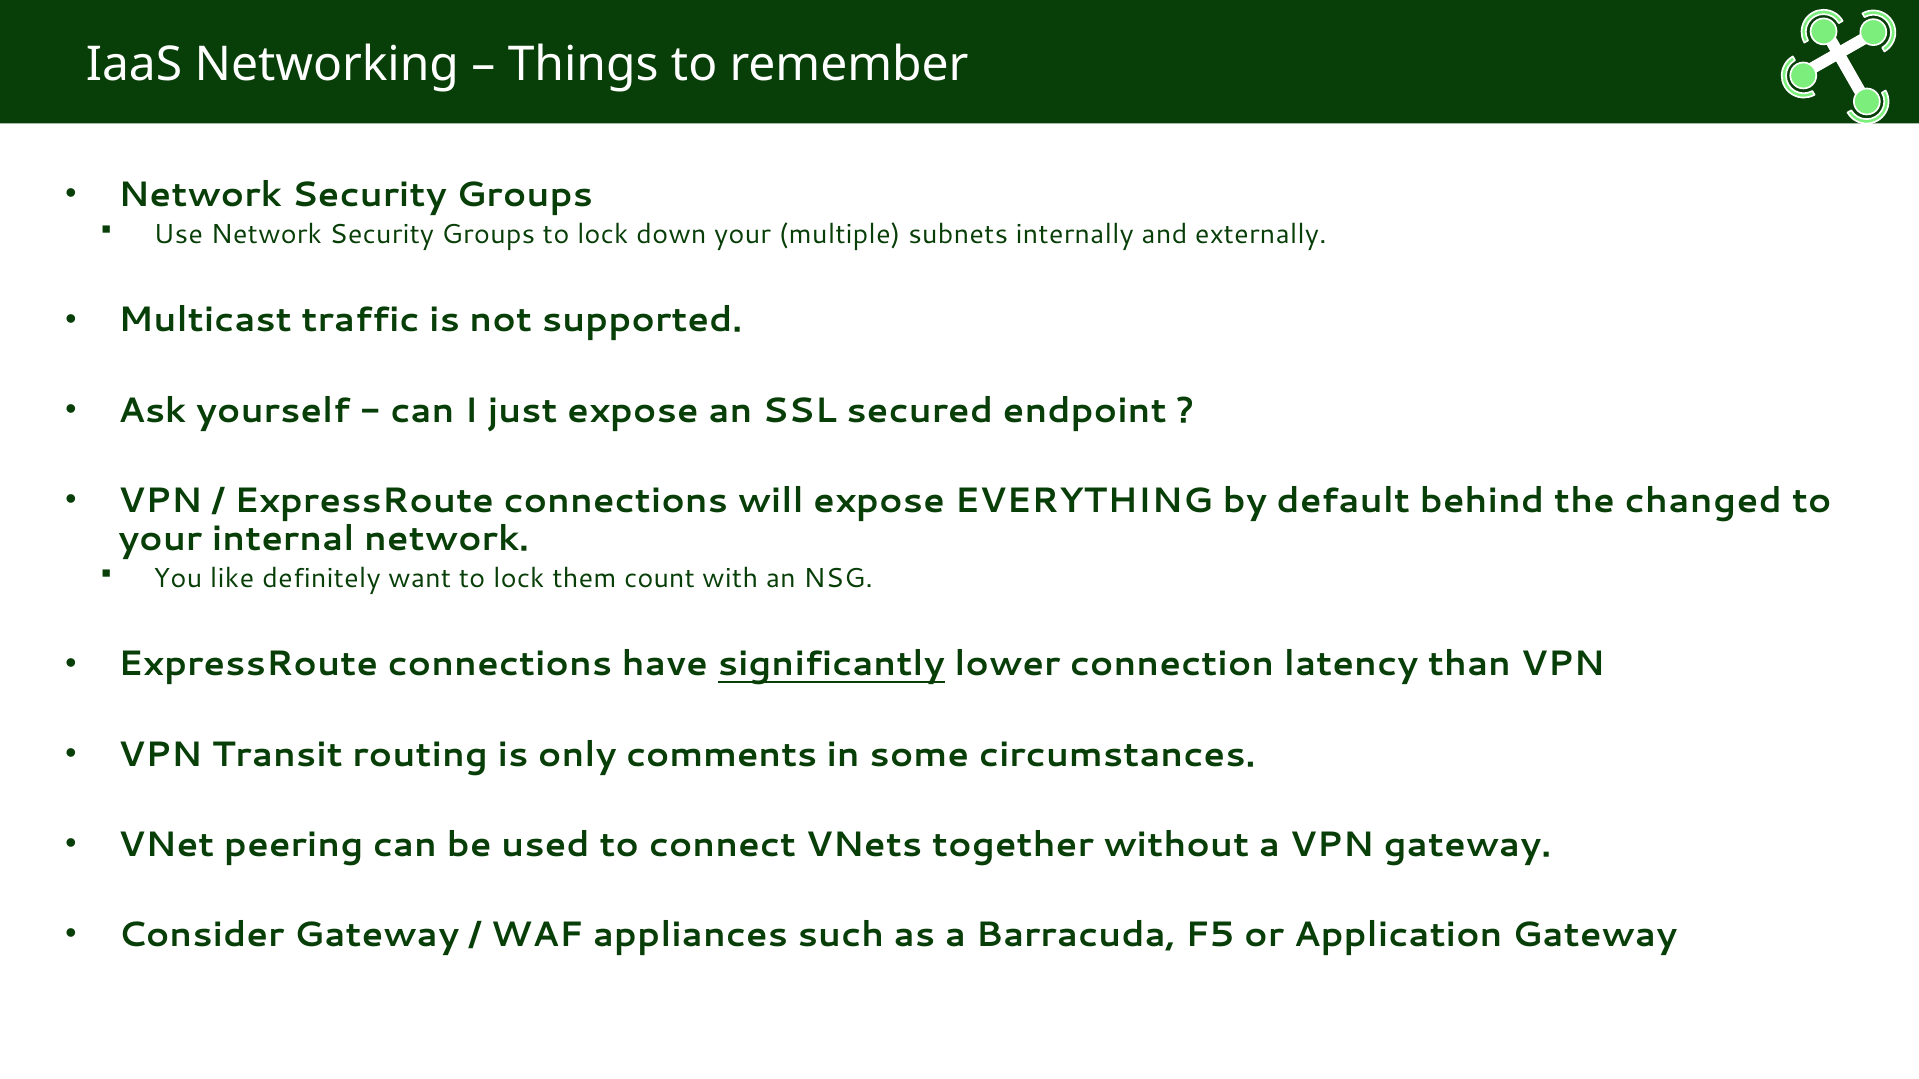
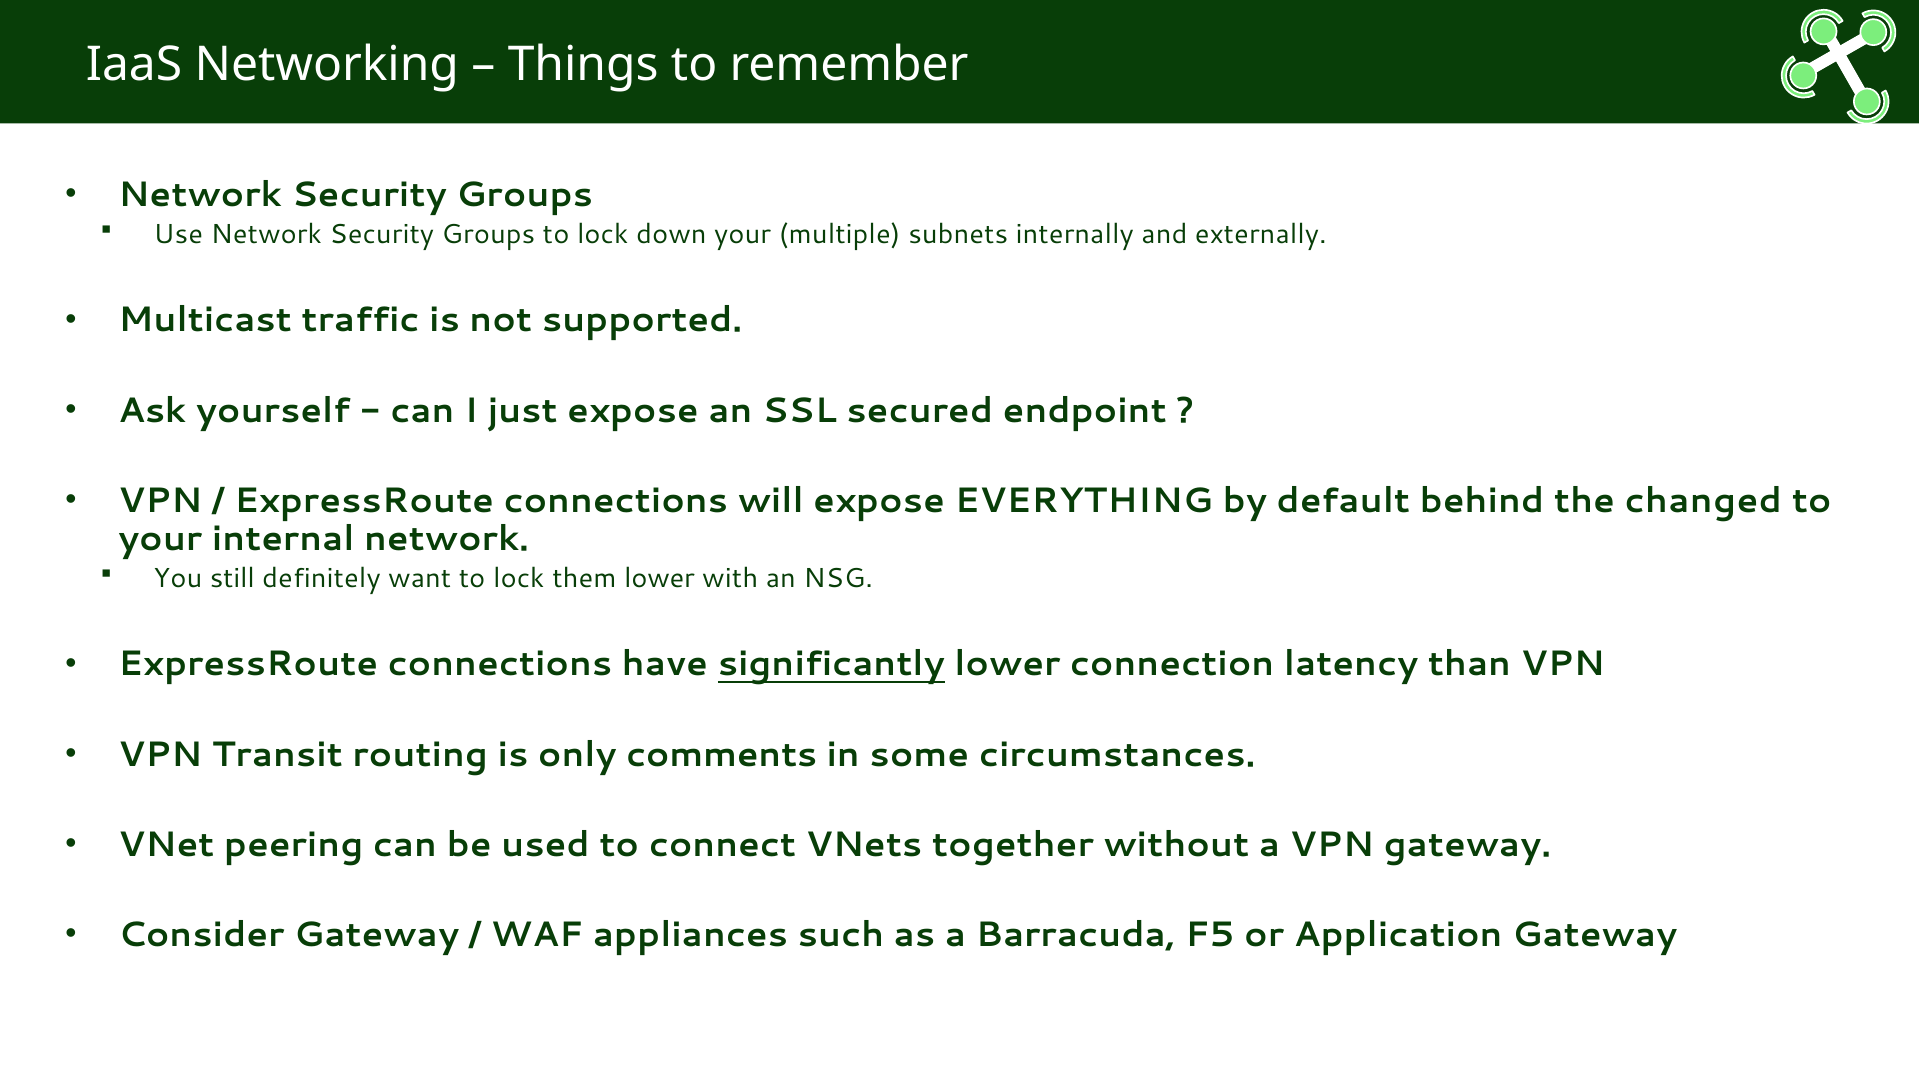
like: like -> still (232, 578)
them count: count -> lower (660, 578)
